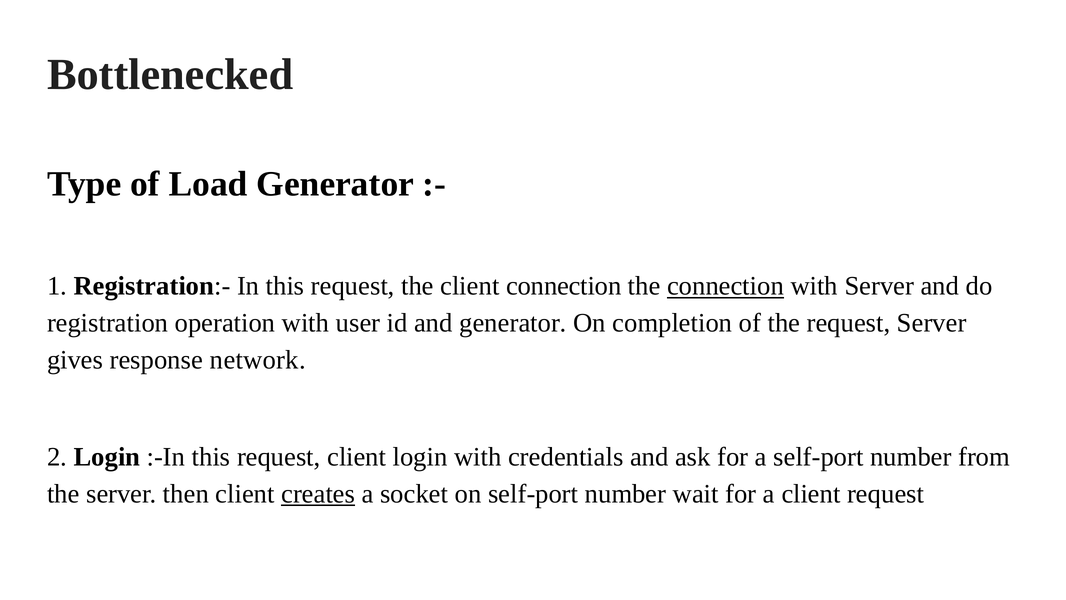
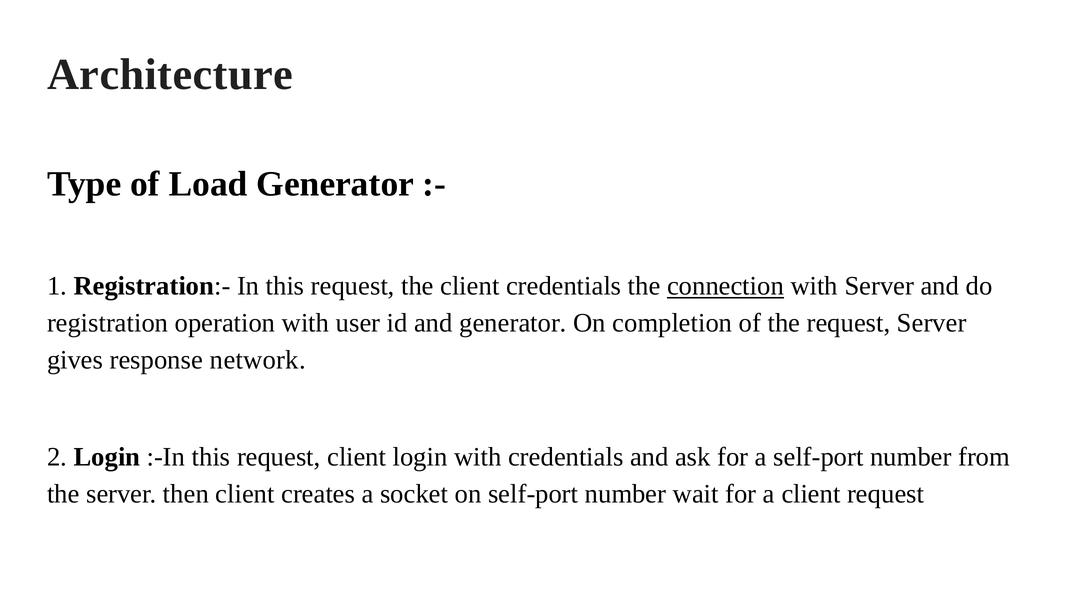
Bottlenecked: Bottlenecked -> Architecture (170, 75)
client connection: connection -> credentials (564, 286)
creates underline: present -> none (318, 493)
